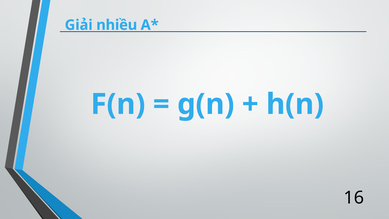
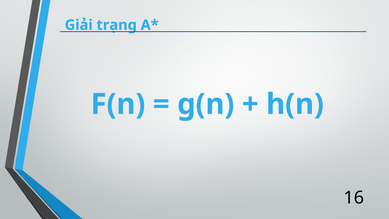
nhiều: nhiều -> trạng (117, 25)
